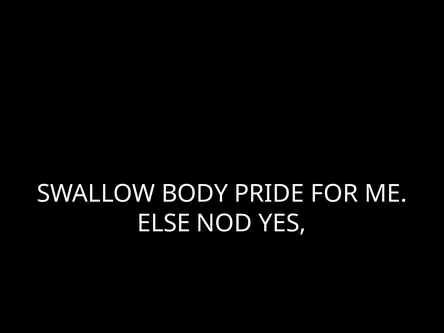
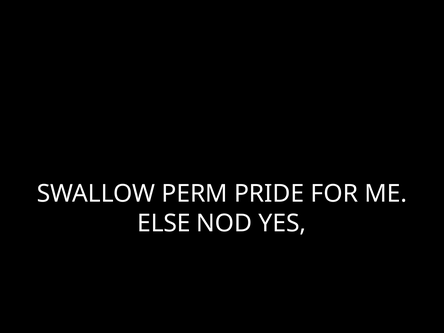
BODY: BODY -> PERM (195, 194)
